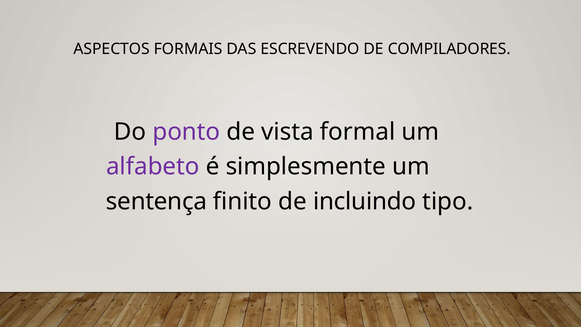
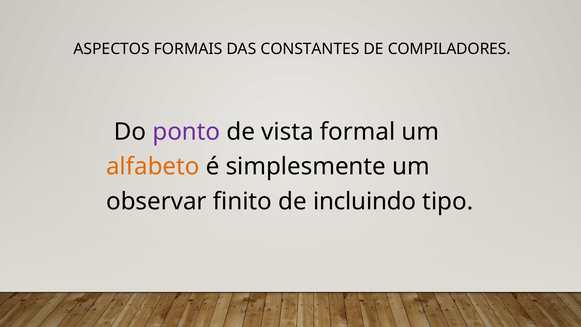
ESCREVENDO: ESCREVENDO -> CONSTANTES (310, 49)
alfabeto colour: purple -> orange (153, 166)
sentença: sentença -> observar (156, 201)
